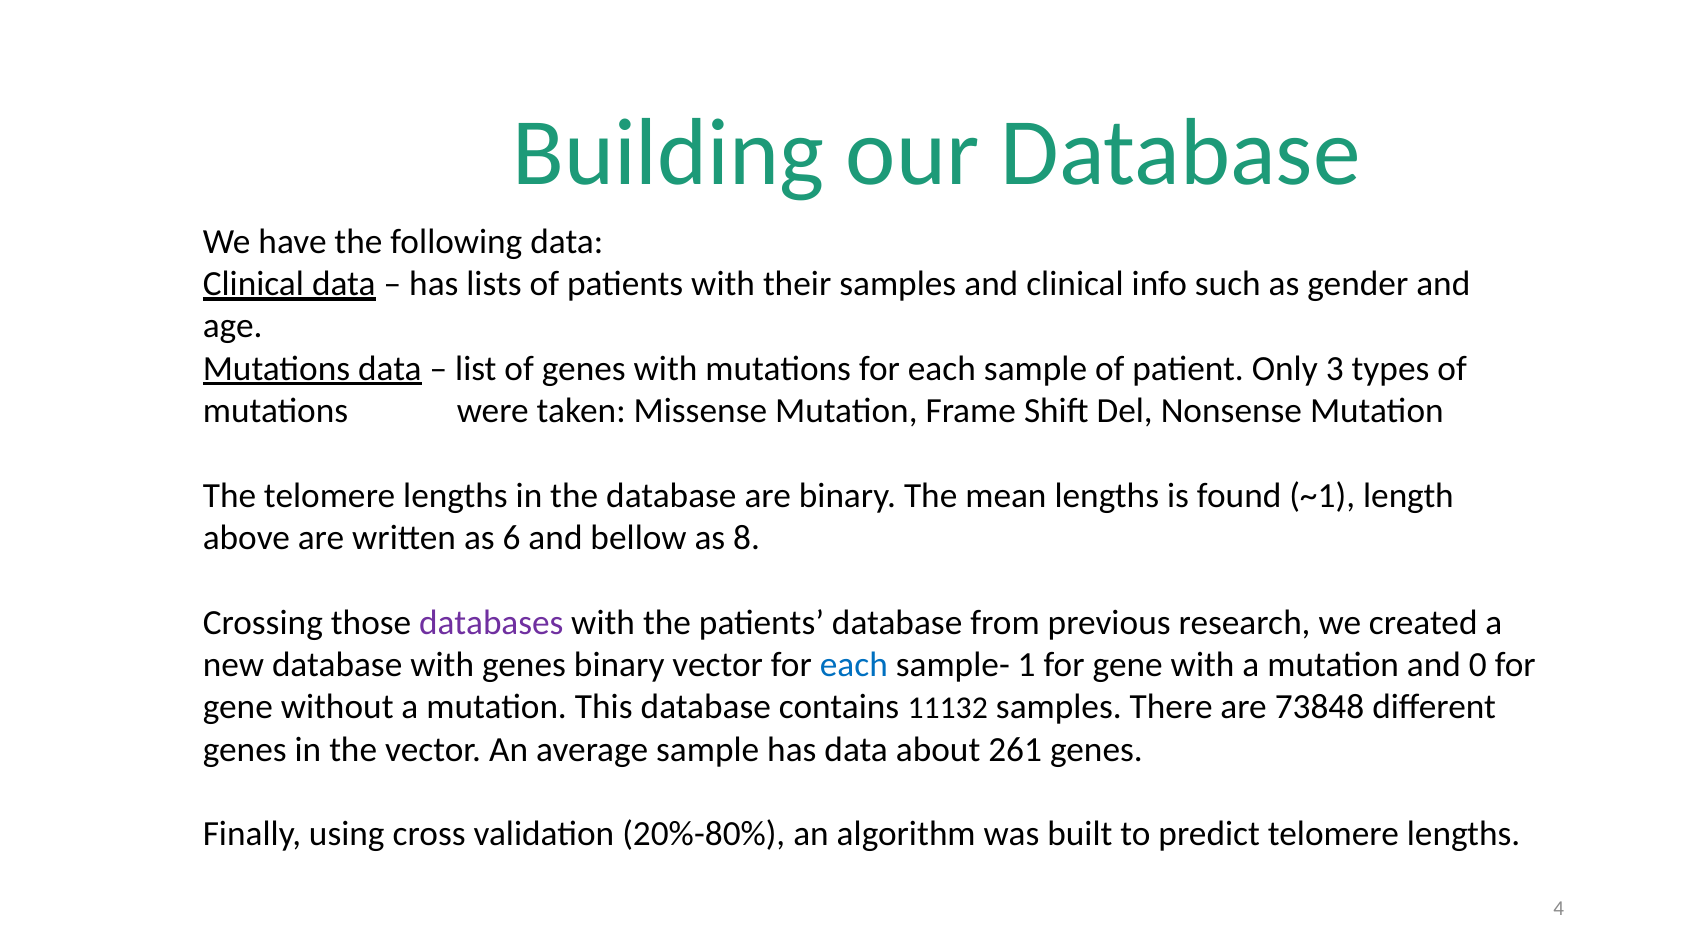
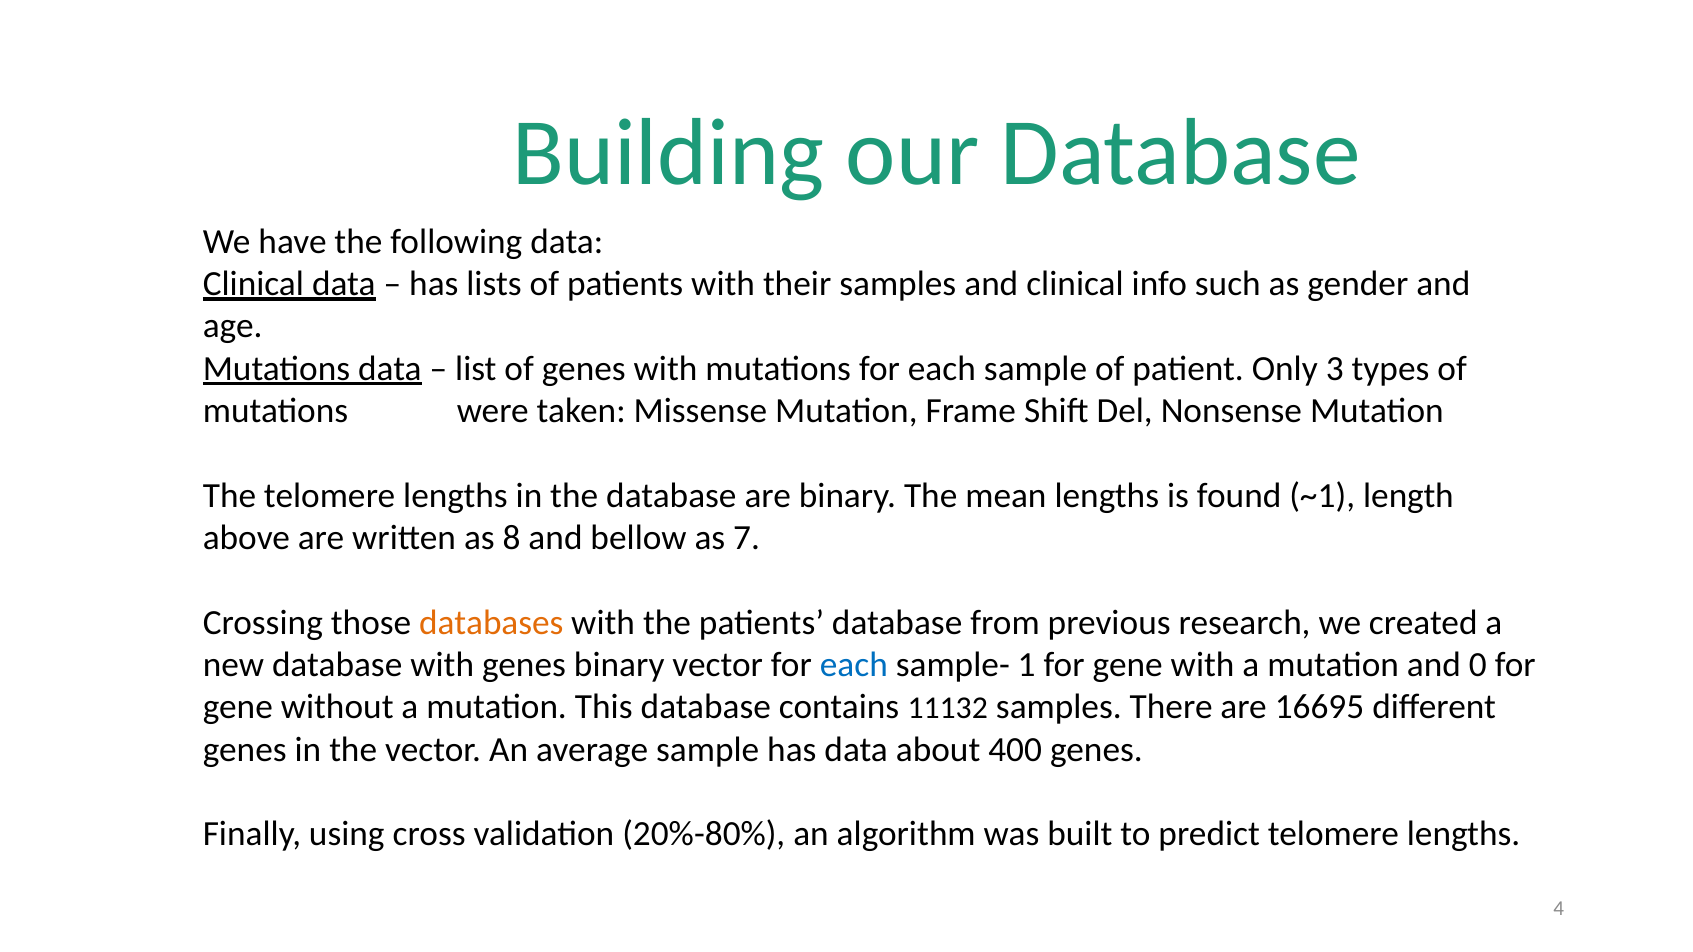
6: 6 -> 8 (512, 538)
8: 8 -> 7 (747, 538)
databases colour: purple -> orange (491, 623)
73848: 73848 -> 16695 (1320, 707)
261: 261 -> 400 (1015, 750)
